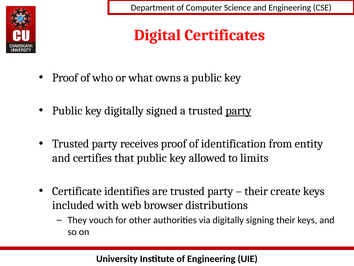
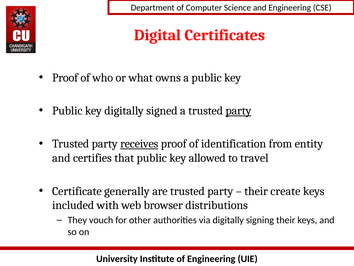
receives underline: none -> present (139, 144)
limits: limits -> travel (254, 158)
identifies: identifies -> generally (127, 191)
